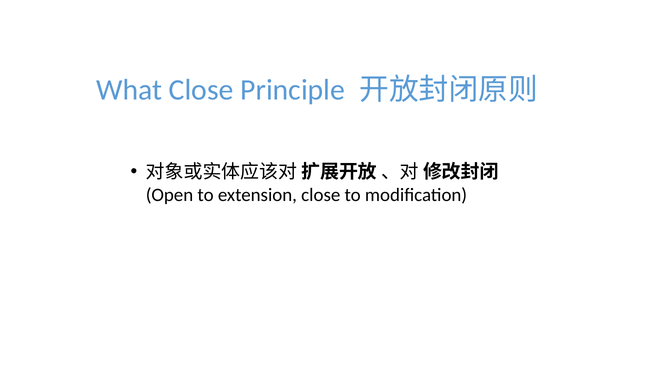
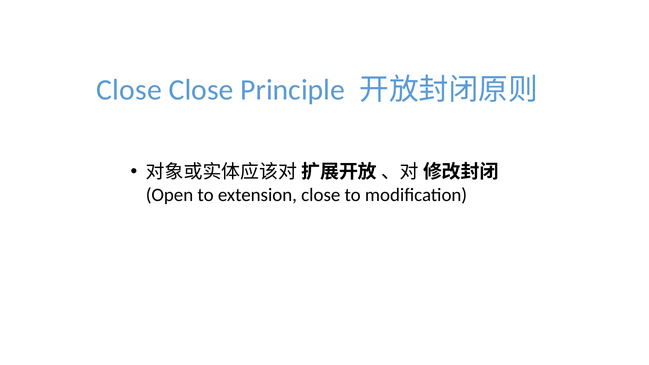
What: What -> Close (129, 90)
